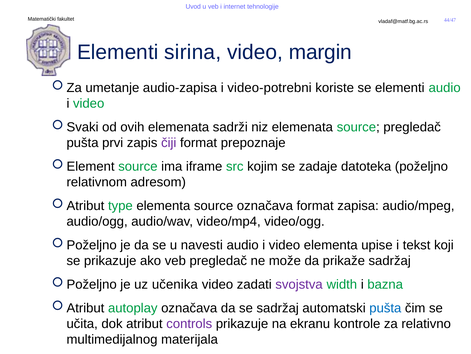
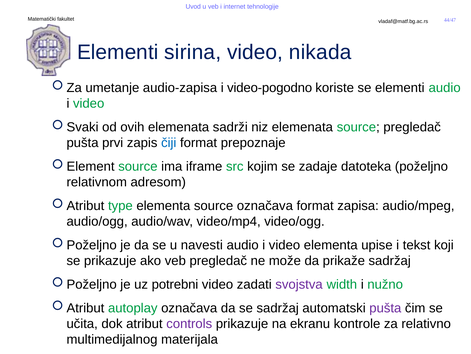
margin: margin -> nikada (320, 52)
video-potrebni: video-potrebni -> video-pogodno (270, 88)
čiji colour: purple -> blue (169, 143)
učenika: učenika -> potrebni (175, 284)
bazna: bazna -> nužno (385, 284)
pušta colour: blue -> purple (385, 307)
